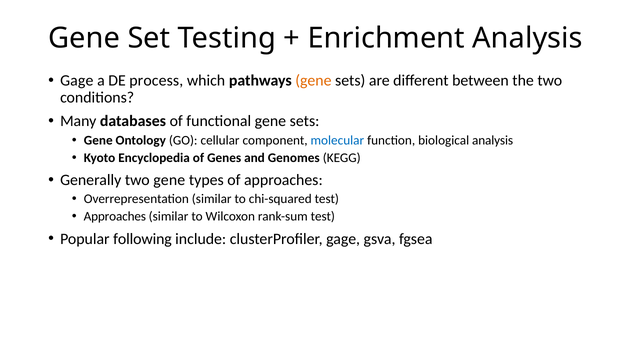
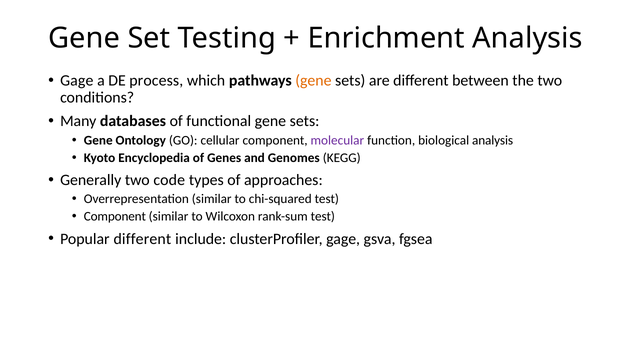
molecular colour: blue -> purple (337, 140)
two gene: gene -> code (169, 180)
Approaches: Approaches -> Component (115, 217)
Popular following: following -> different (142, 239)
